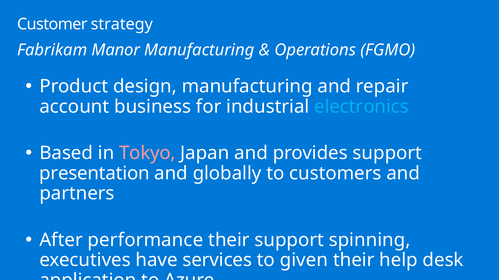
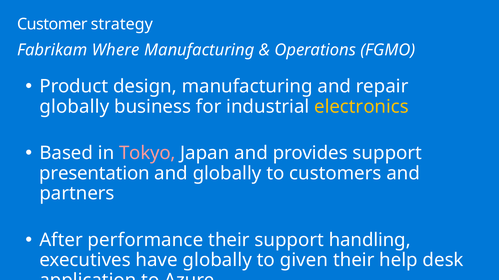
Manor: Manor -> Where (116, 50)
account: account -> globally (74, 107)
electronics colour: light blue -> yellow (362, 107)
spinning: spinning -> handling (370, 241)
have services: services -> globally (217, 261)
